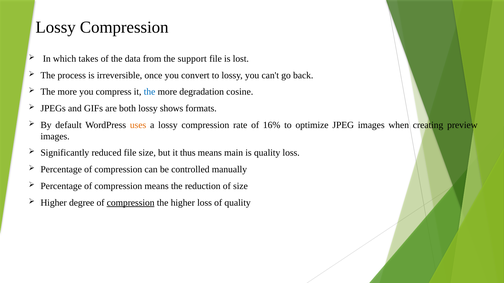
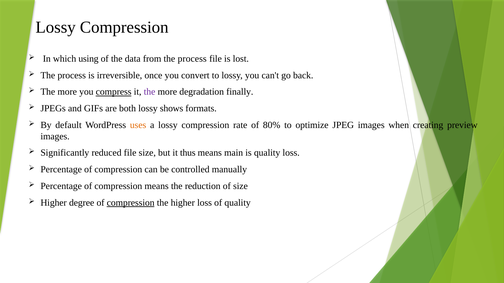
takes: takes -> using (88, 59)
from the support: support -> process (192, 59)
compress underline: none -> present (114, 92)
the colour: blue -> purple (150, 92)
cosine: cosine -> finally (240, 92)
16%: 16% -> 80% (272, 125)
